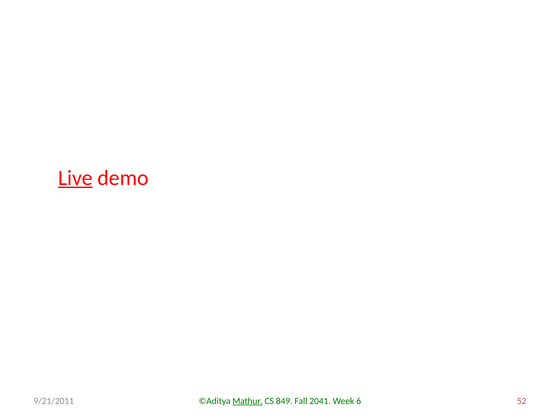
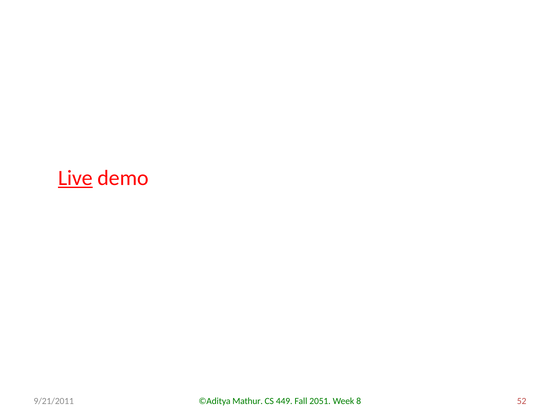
Mathur underline: present -> none (248, 401)
849: 849 -> 449 (284, 401)
2041: 2041 -> 2051 (320, 401)
6: 6 -> 8 (359, 401)
